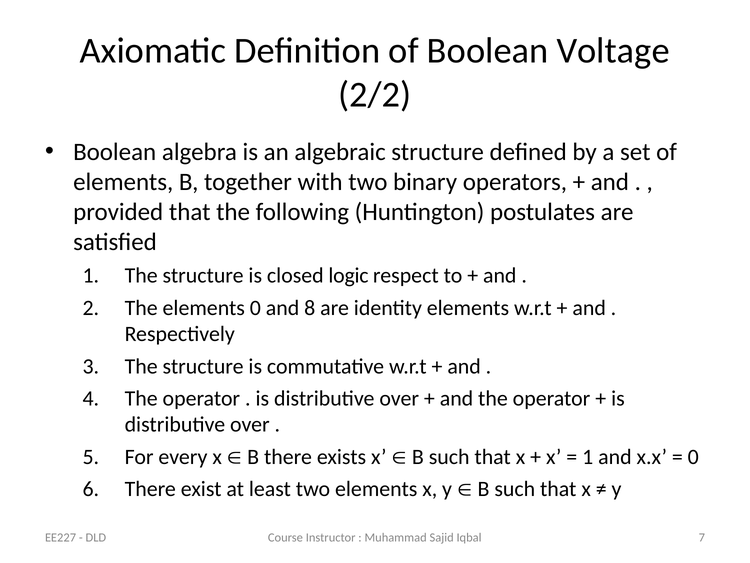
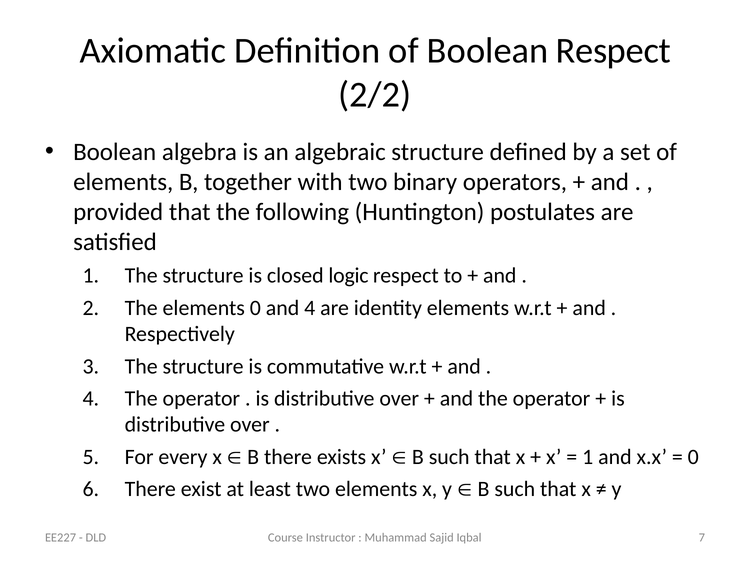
Boolean Voltage: Voltage -> Respect (613, 51)
and 8: 8 -> 4 (310, 308)
